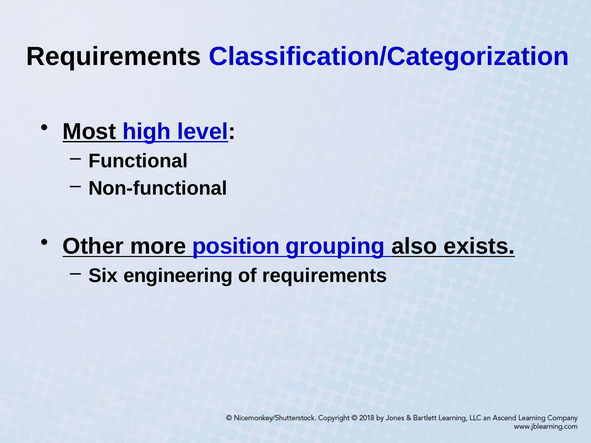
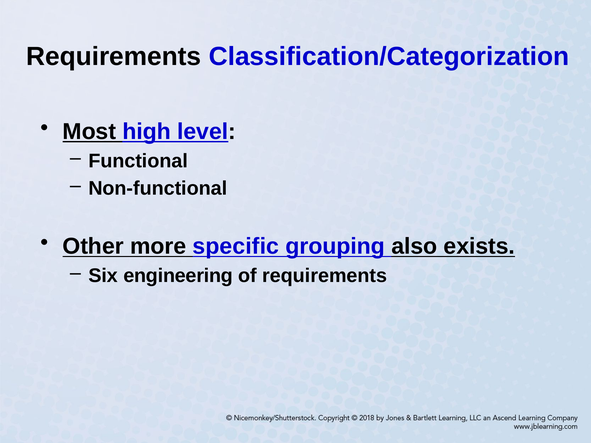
position: position -> specific (236, 247)
